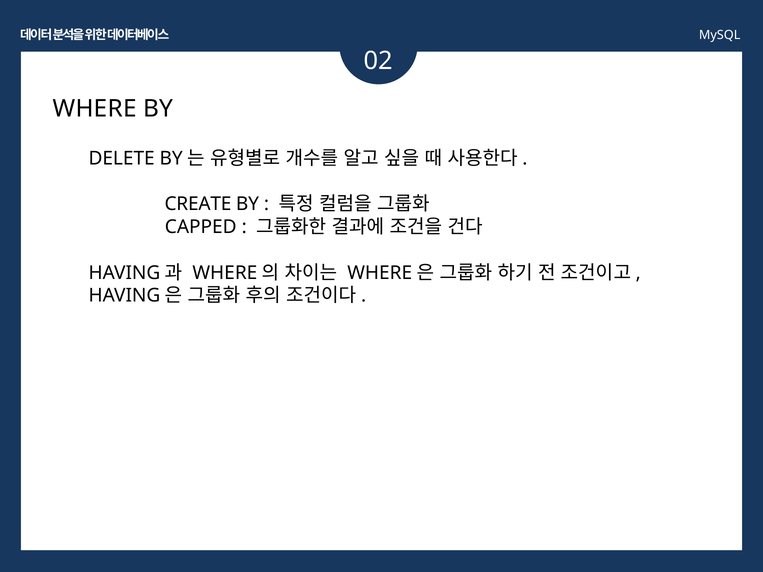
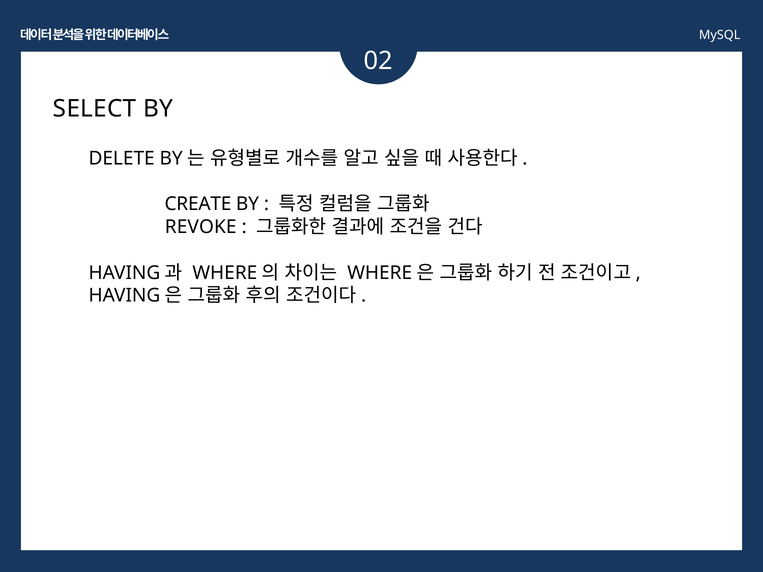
WHERE: WHERE -> SELECT (95, 109)
CAPPED: CAPPED -> REVOKE (201, 227)
